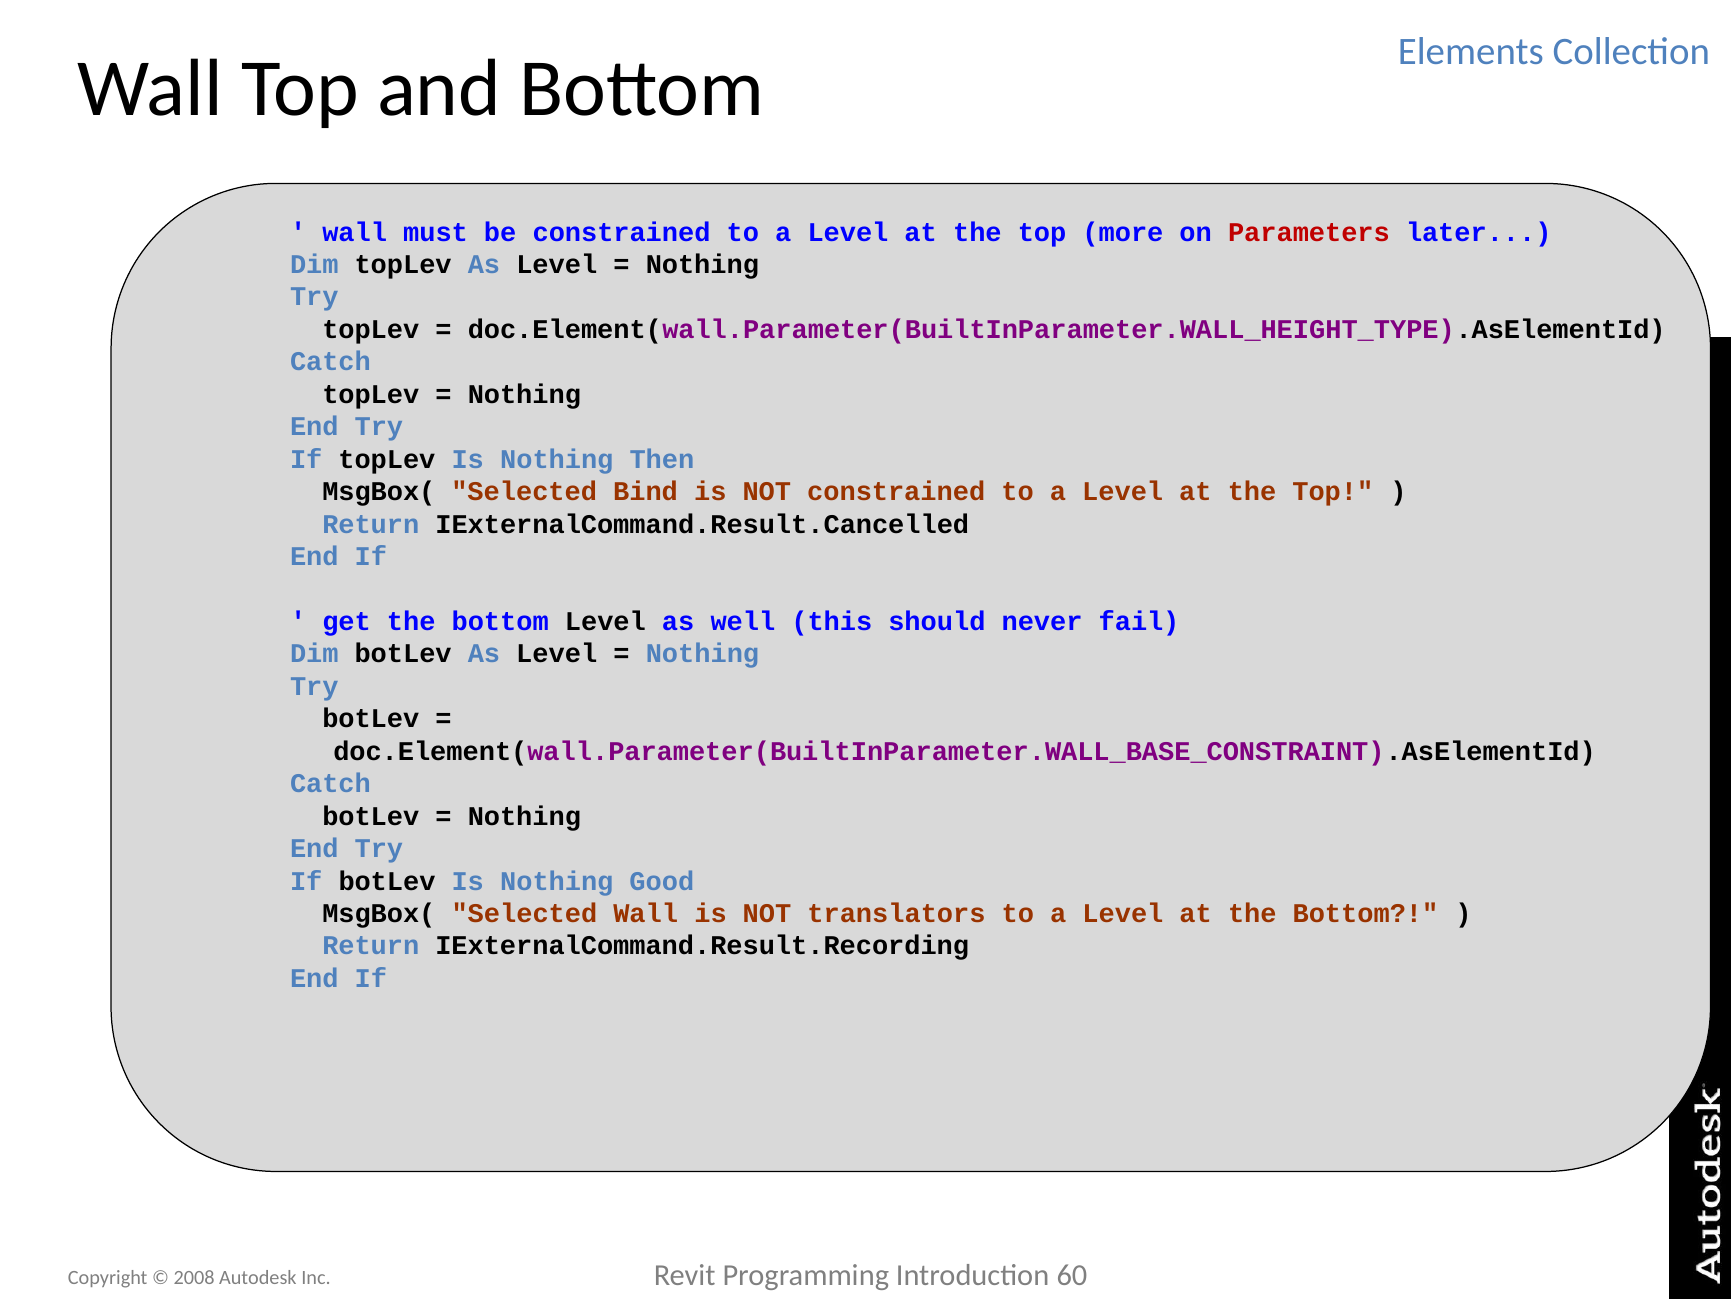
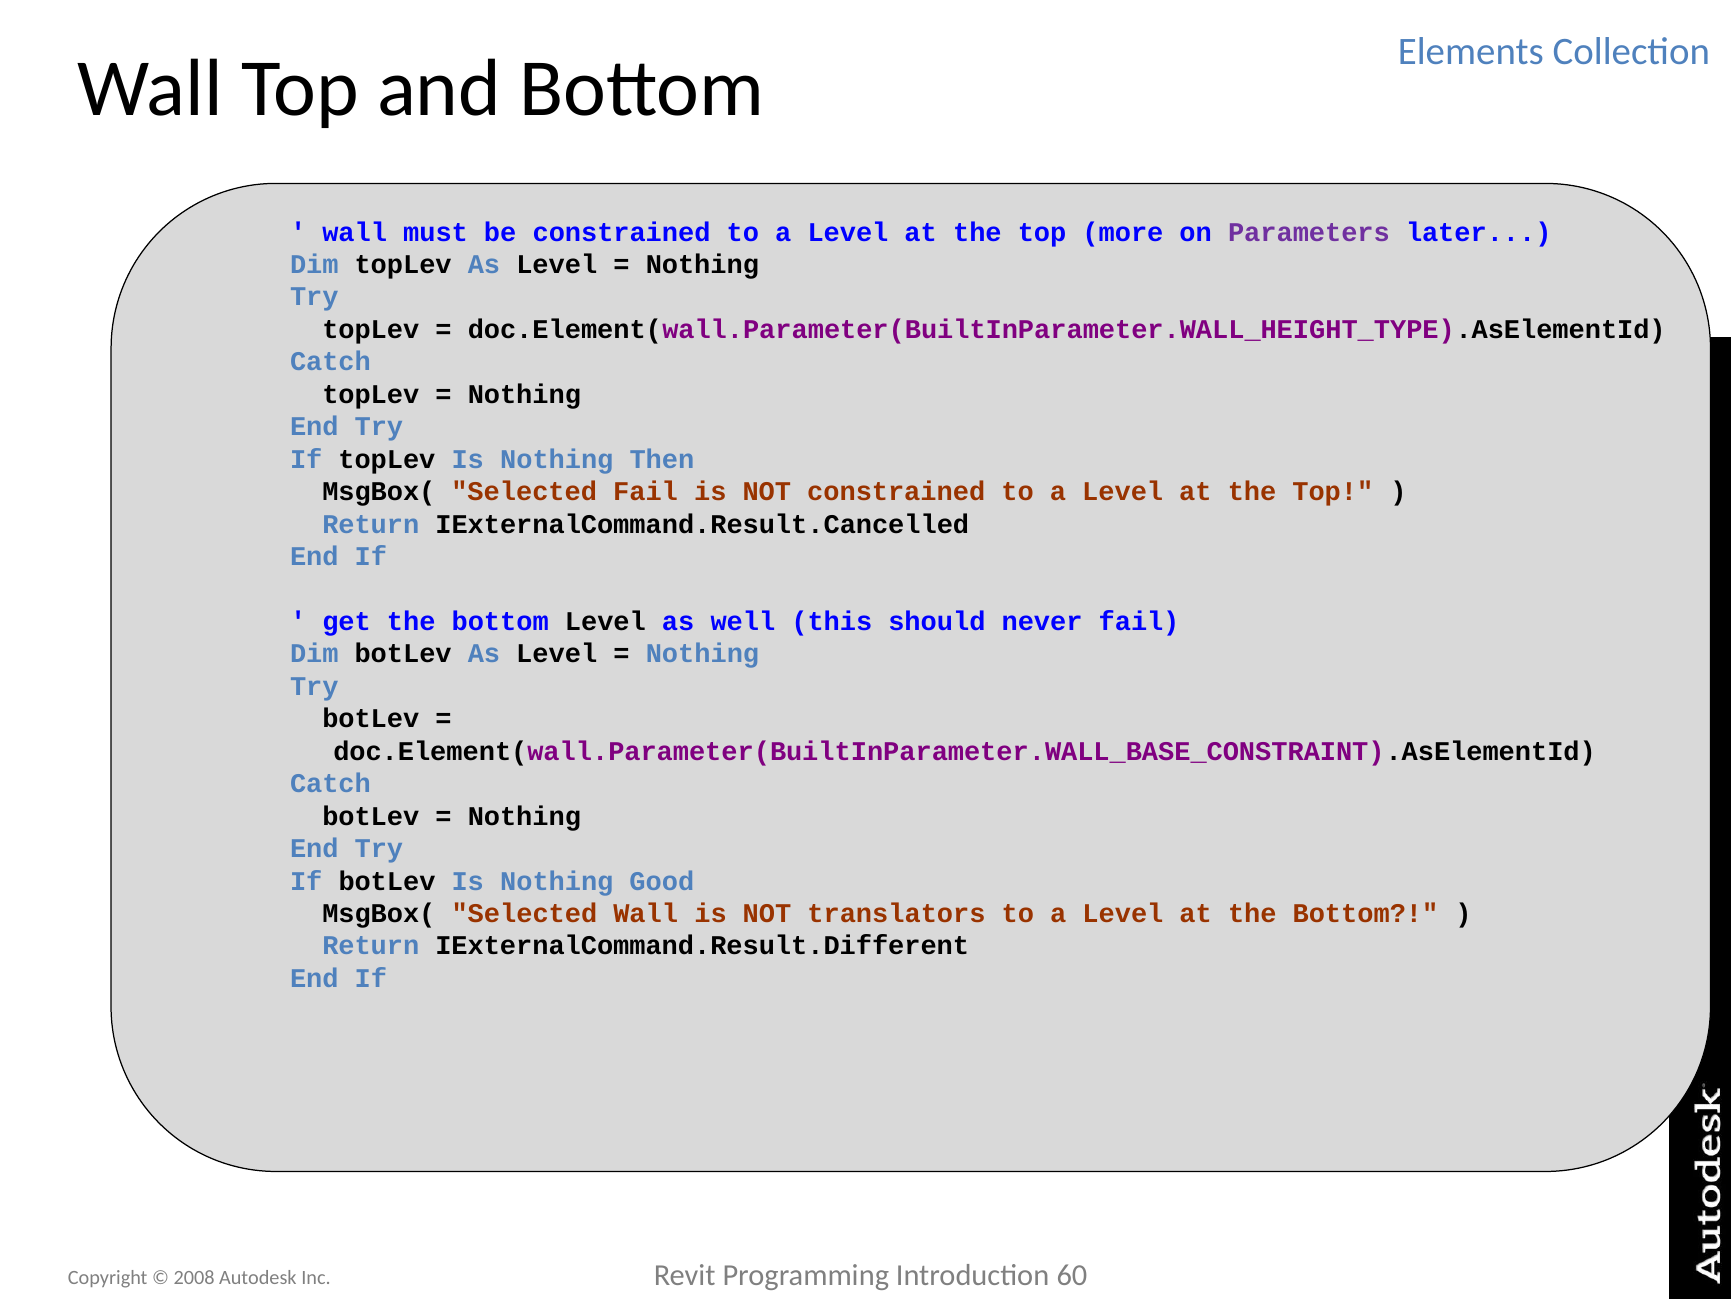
Parameters colour: red -> purple (1309, 232)
Selected Bind: Bind -> Fail (646, 492)
IExternalCommand.Result.Recording: IExternalCommand.Result.Recording -> IExternalCommand.Result.Different (702, 946)
